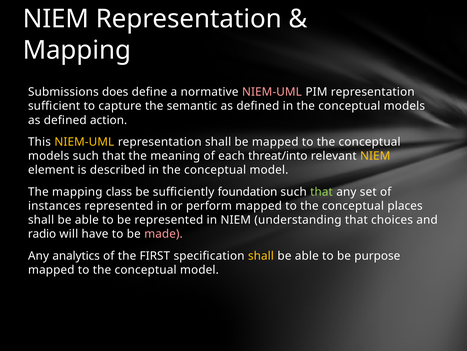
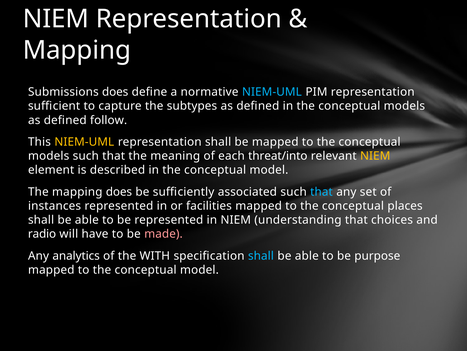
NIEM-UML colour: pink -> light blue (272, 92)
semantic: semantic -> subtypes (192, 106)
action: action -> follow (109, 120)
mapping class: class -> does (119, 191)
foundation: foundation -> associated (247, 191)
that colour: light green -> light blue (321, 191)
perform: perform -> facilities (209, 206)
FIRST: FIRST -> WITH (155, 255)
shall colour: yellow -> light blue (261, 255)
